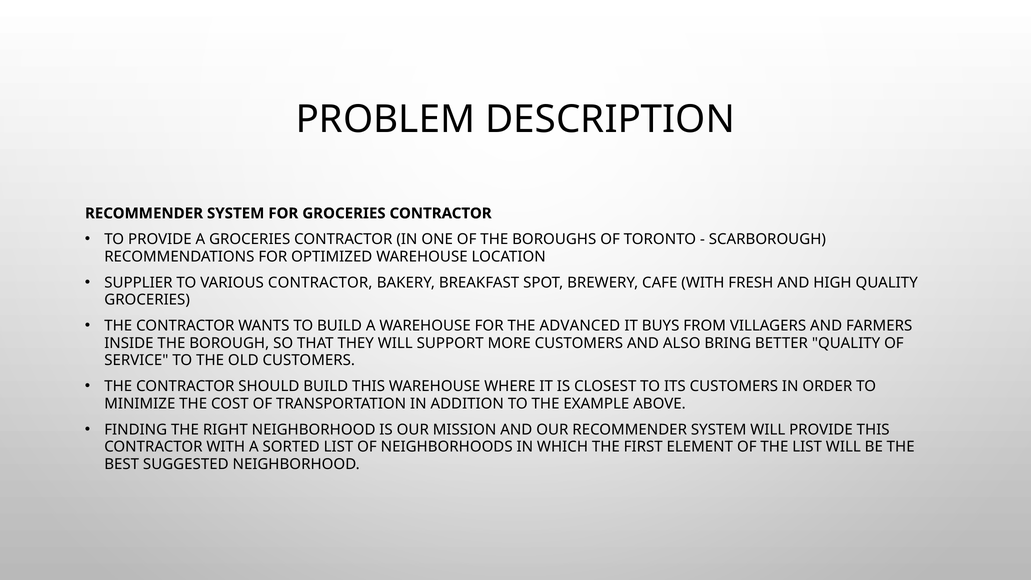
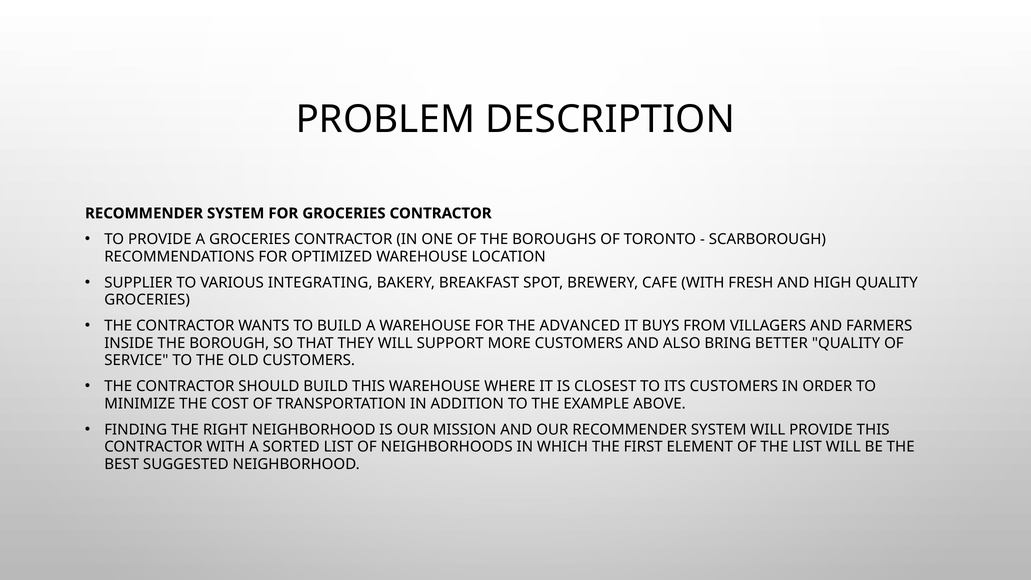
VARIOUS CONTRACTOR: CONTRACTOR -> INTEGRATING (320, 283)
